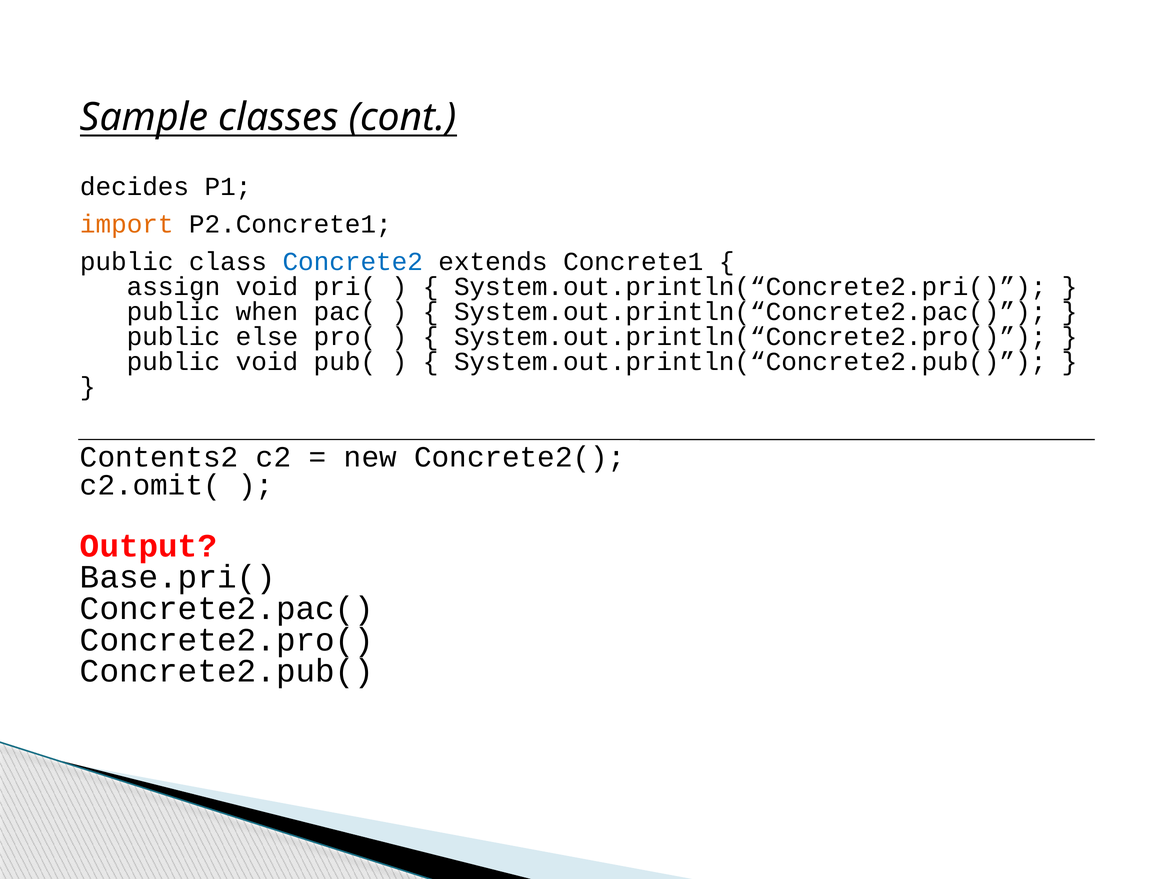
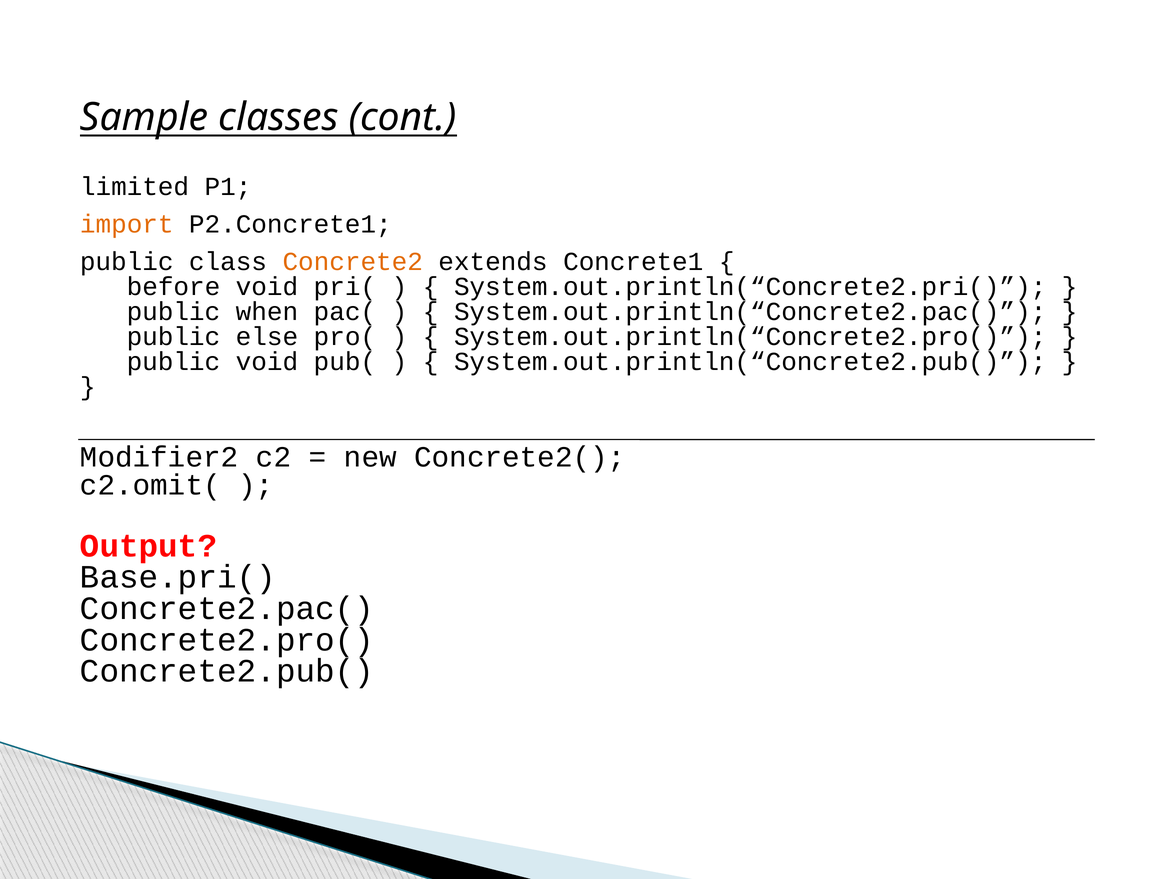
decides: decides -> limited (135, 187)
Concrete2 colour: blue -> orange (353, 262)
assign: assign -> before (174, 287)
Contents2: Contents2 -> Modifier2 (159, 457)
